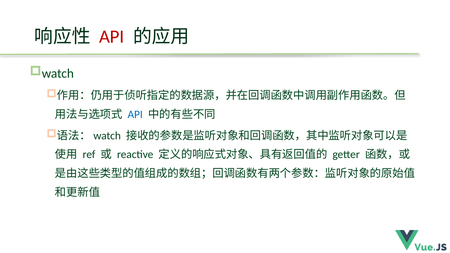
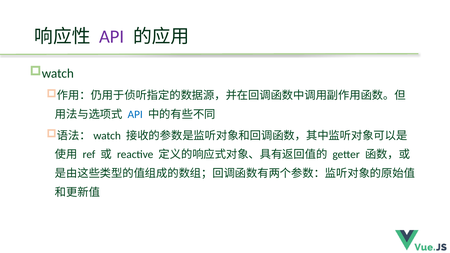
API colour: red -> purple (112, 37)
